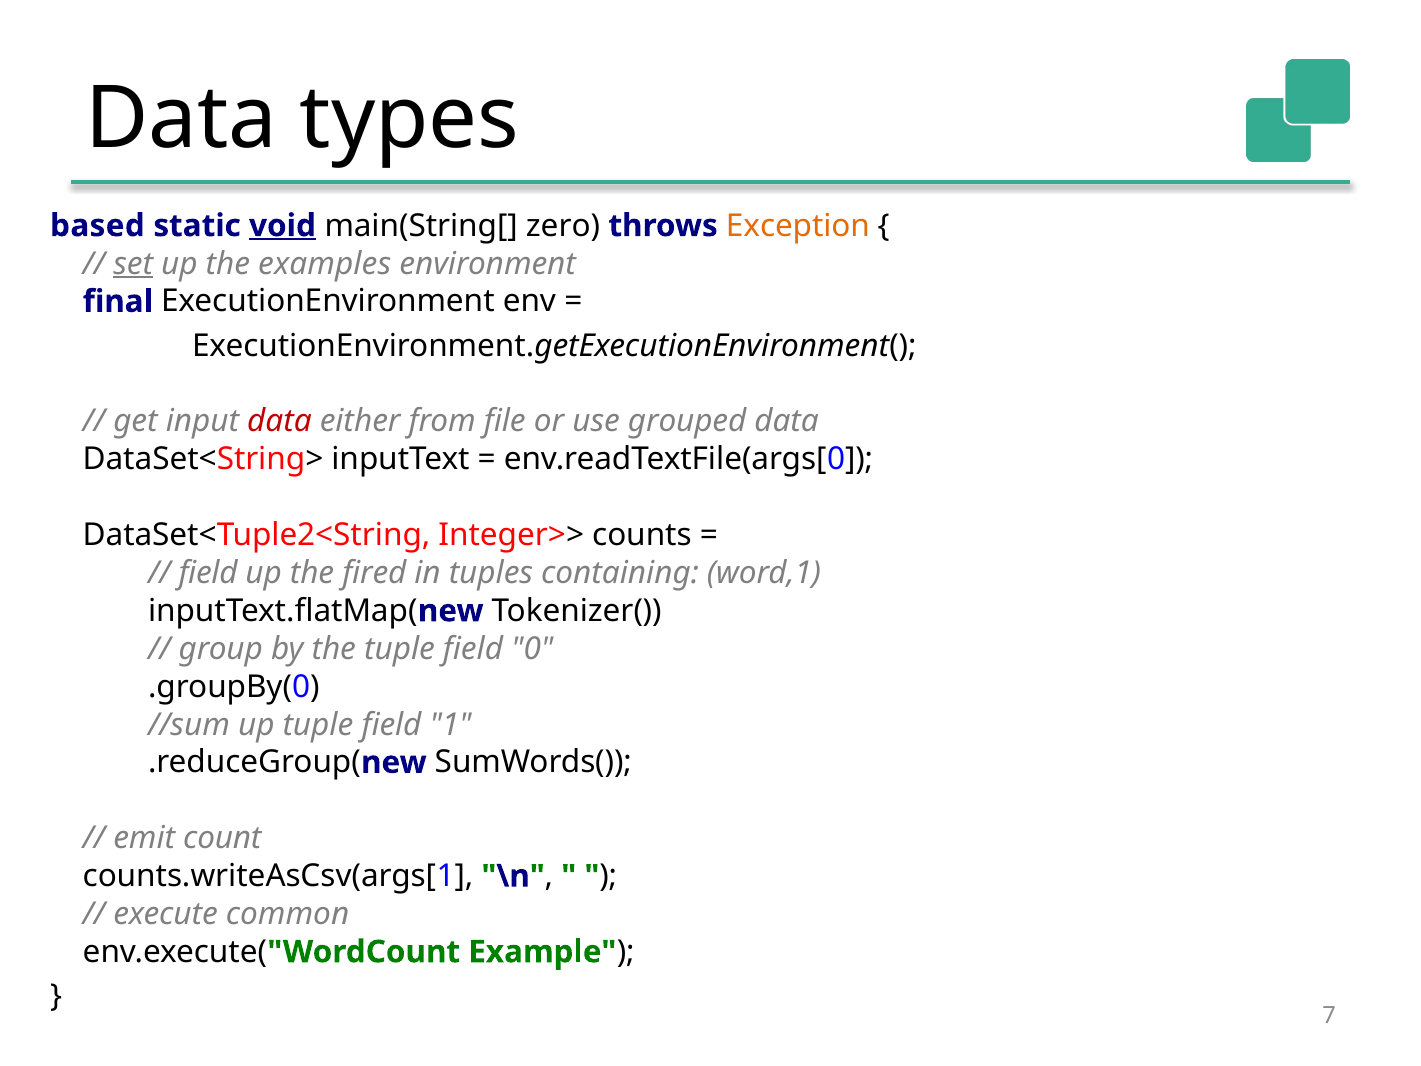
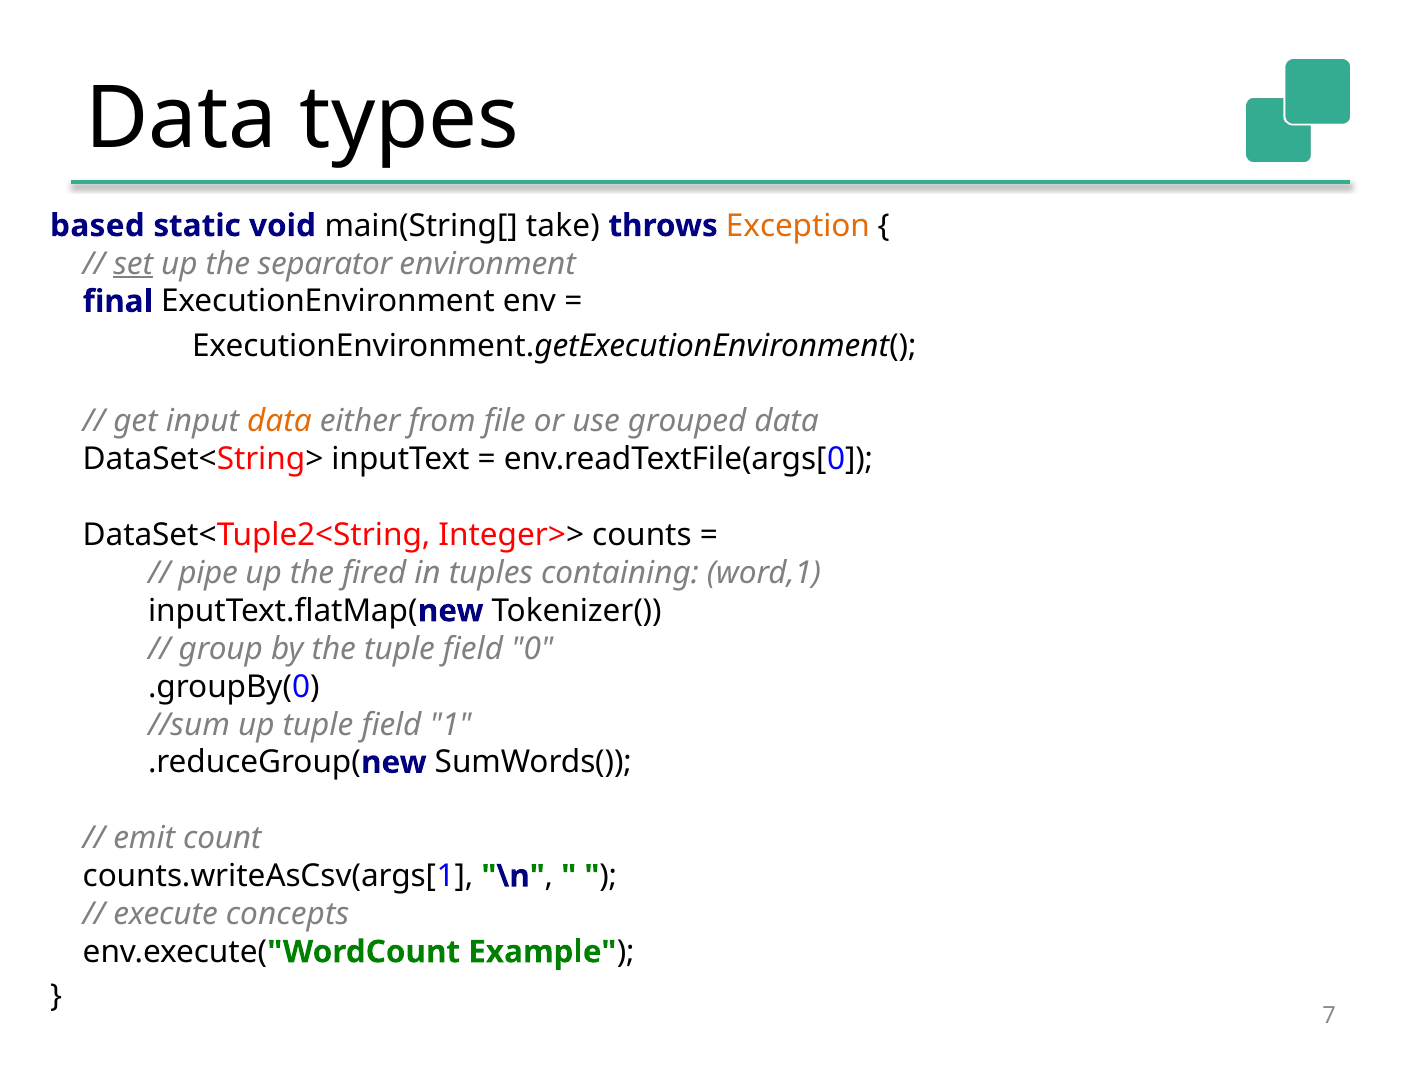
void underline: present -> none (282, 226)
zero: zero -> take (563, 226)
examples: examples -> separator (325, 264)
data colour: red -> orange (279, 421)
field: field -> pipe (208, 573)
common: common -> concepts (288, 914)
